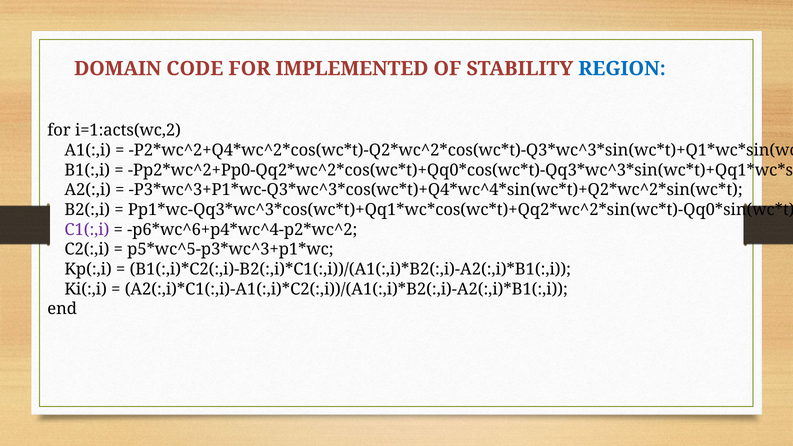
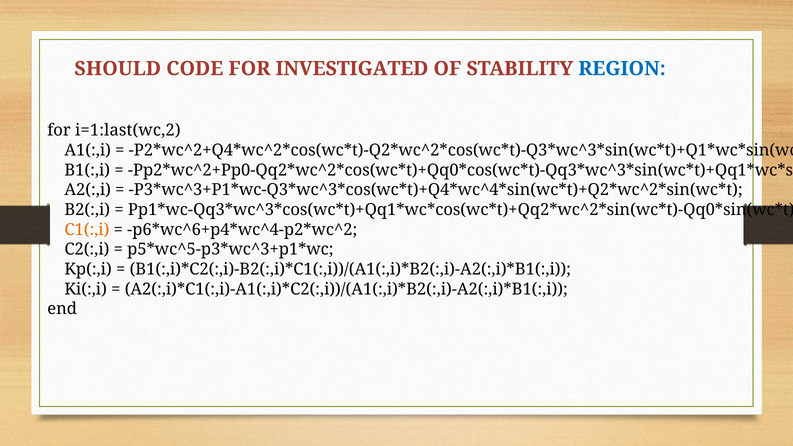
DOMAIN: DOMAIN -> SHOULD (118, 69)
IMPLEMENTED: IMPLEMENTED -> INVESTIGATED (352, 69)
i=1:acts(wc,2: i=1:acts(wc,2 -> i=1:last(wc,2 (128, 130)
C1(:,i colour: purple -> orange (87, 230)
